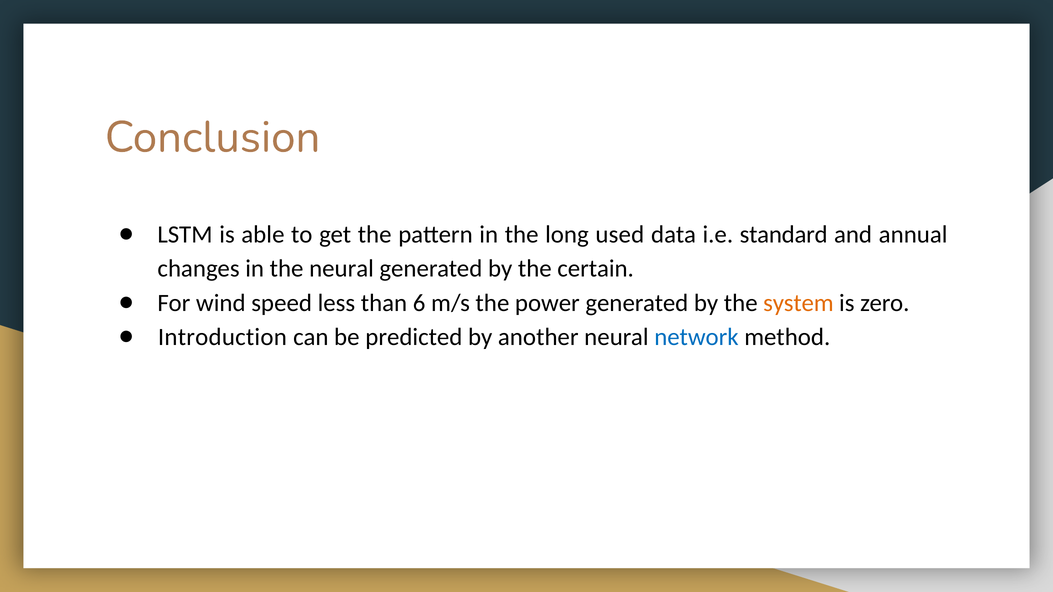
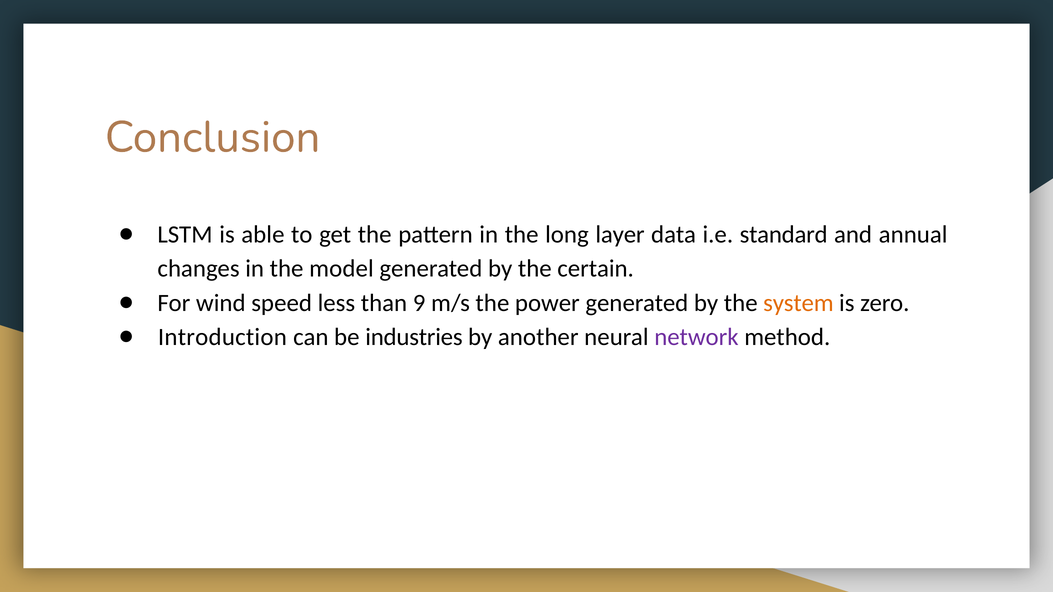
used: used -> layer (620, 235)
the neural: neural -> model (341, 269)
6: 6 -> 9 (419, 303)
predicted: predicted -> industries (414, 337)
network colour: blue -> purple (696, 337)
